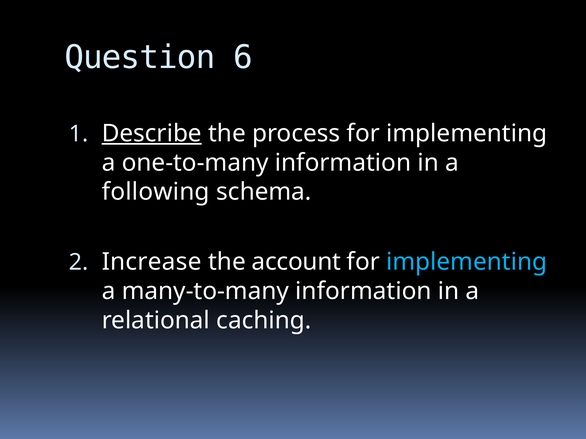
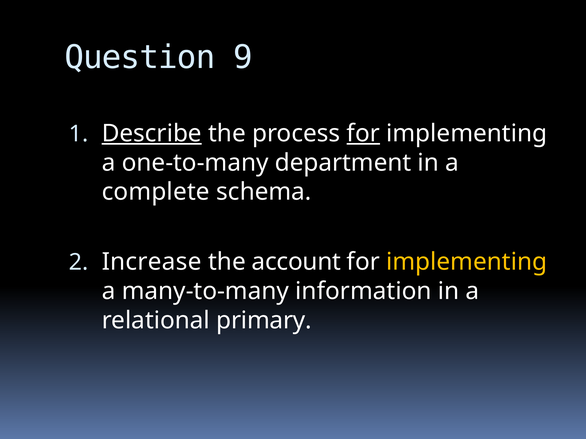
6: 6 -> 9 (243, 58)
for underline: none -> present (363, 134)
one-to-many information: information -> department (343, 163)
following: following -> complete (156, 192)
implementing colour: light blue -> yellow (467, 262)
caching: caching -> primary (264, 321)
